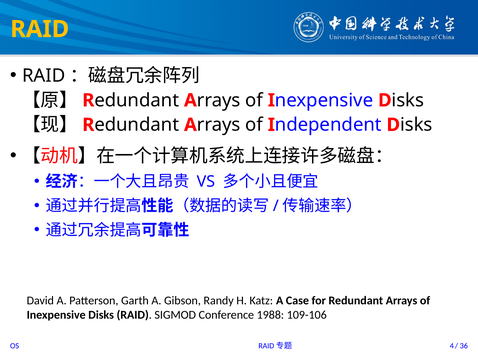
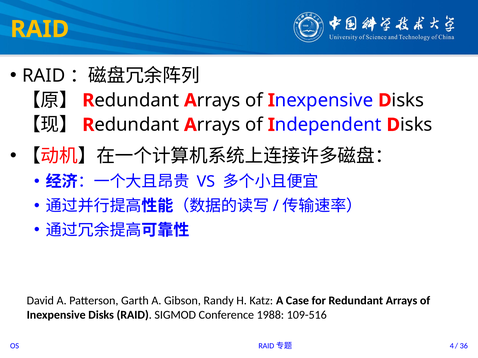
109-106: 109-106 -> 109-516 (307, 315)
